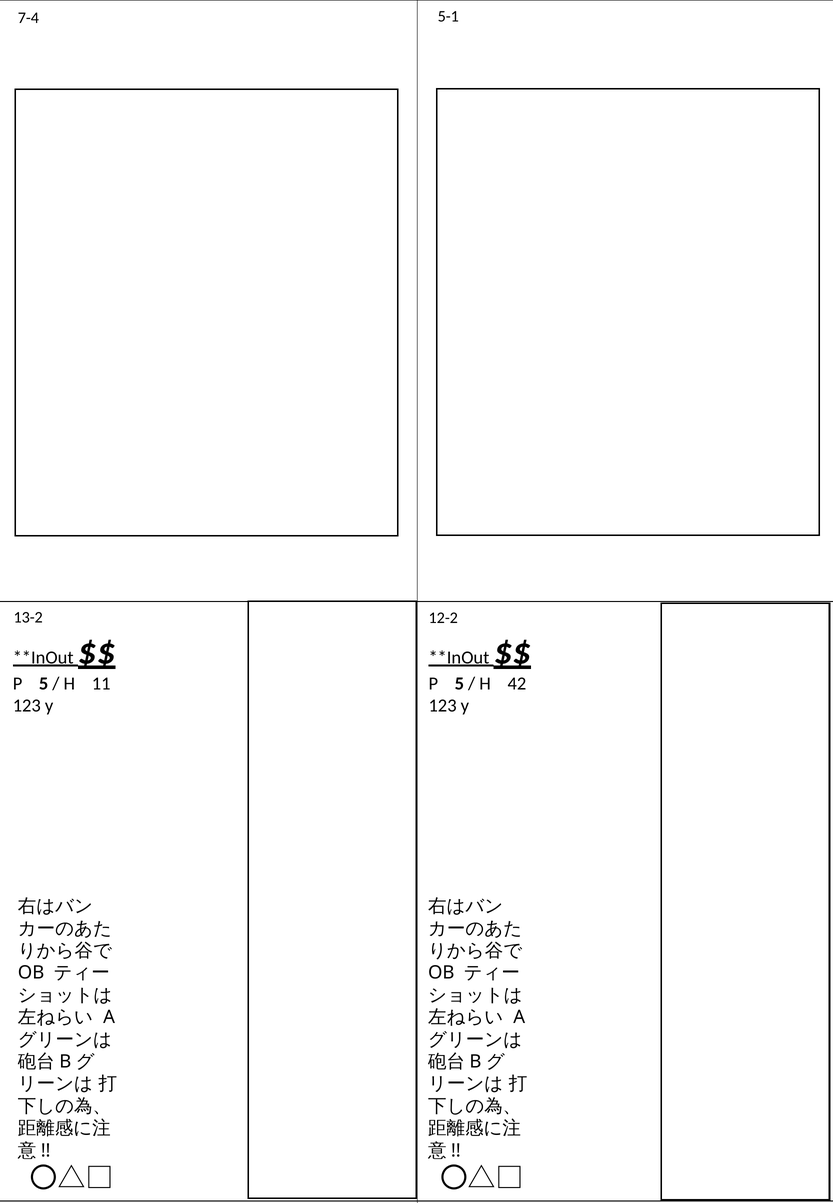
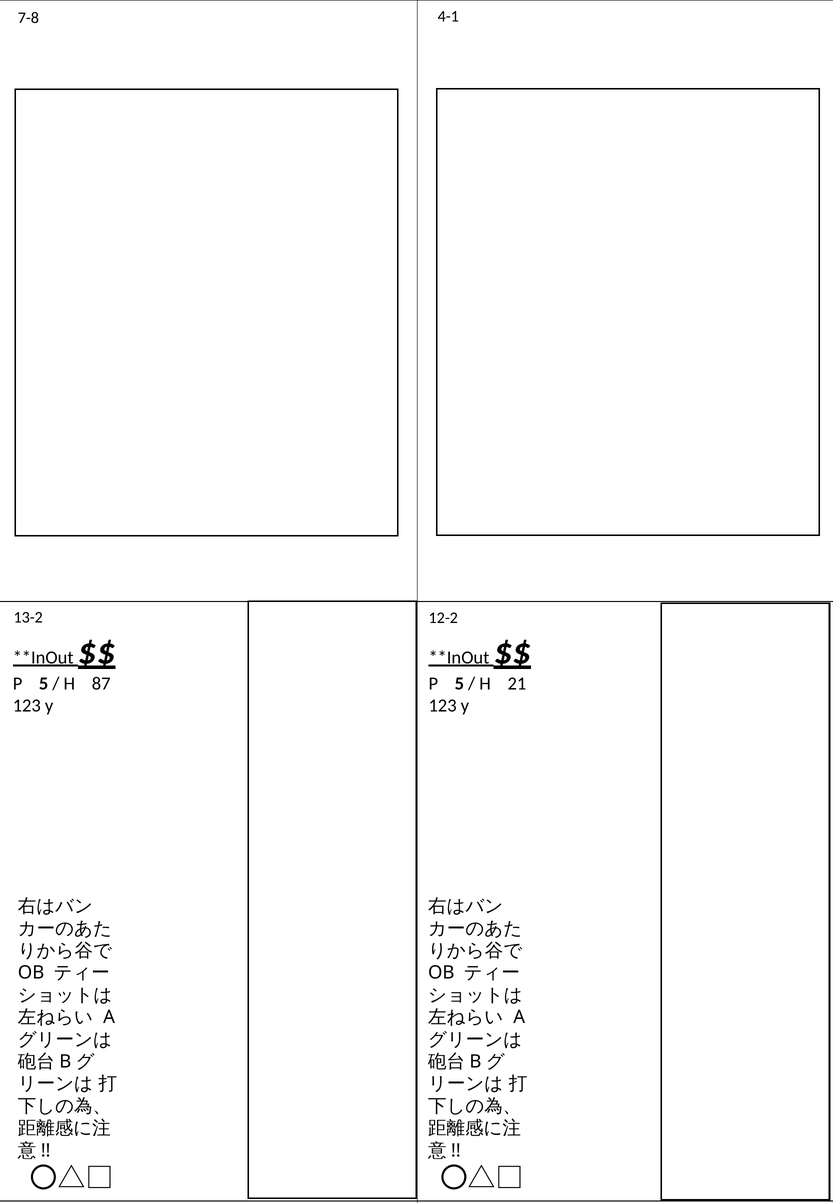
5-1: 5-1 -> 4-1 (448, 16)
7-4: 7-4 -> 7-8 (28, 18)
11: 11 -> 87 (101, 684)
42: 42 -> 21 (517, 684)
